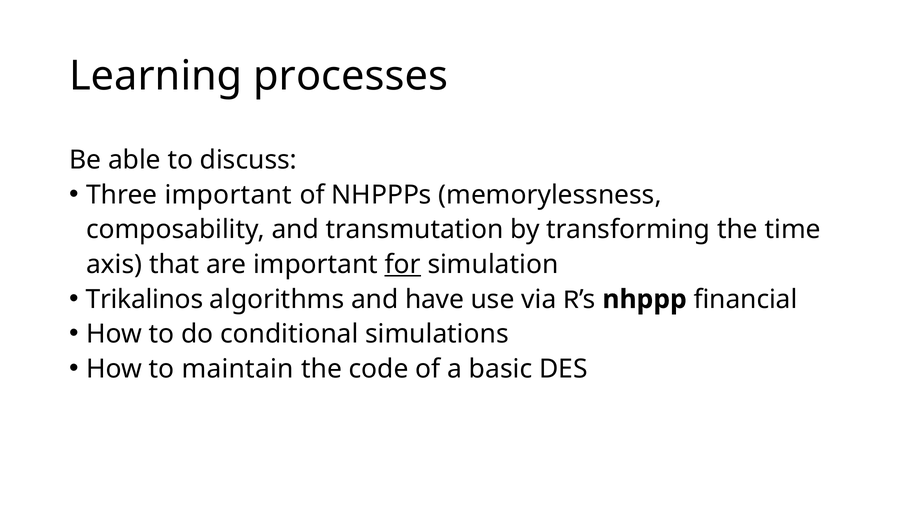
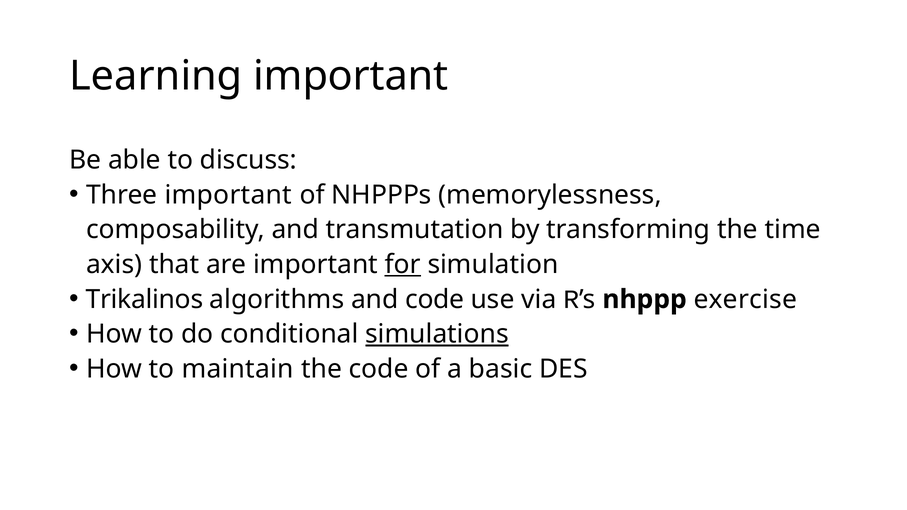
Learning processes: processes -> important (351, 76)
and have: have -> code (435, 299)
financial: financial -> exercise (745, 299)
simulations underline: none -> present (437, 334)
